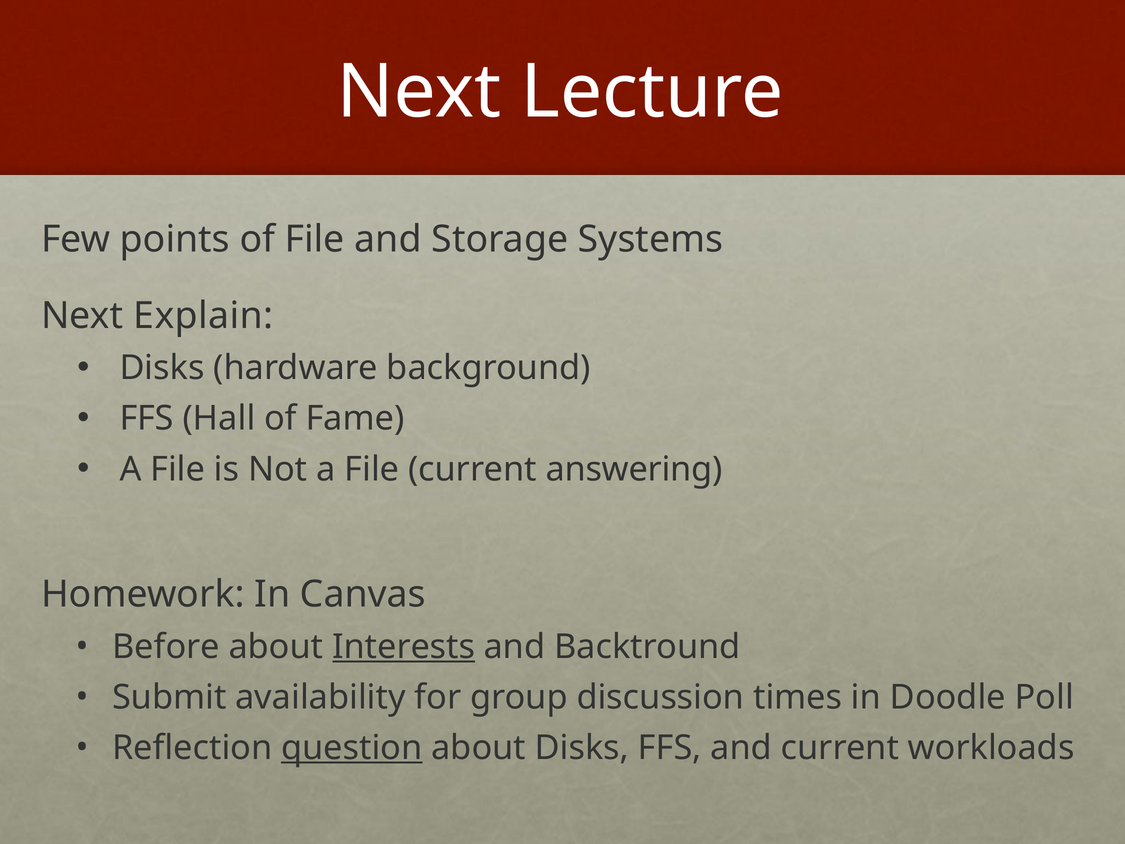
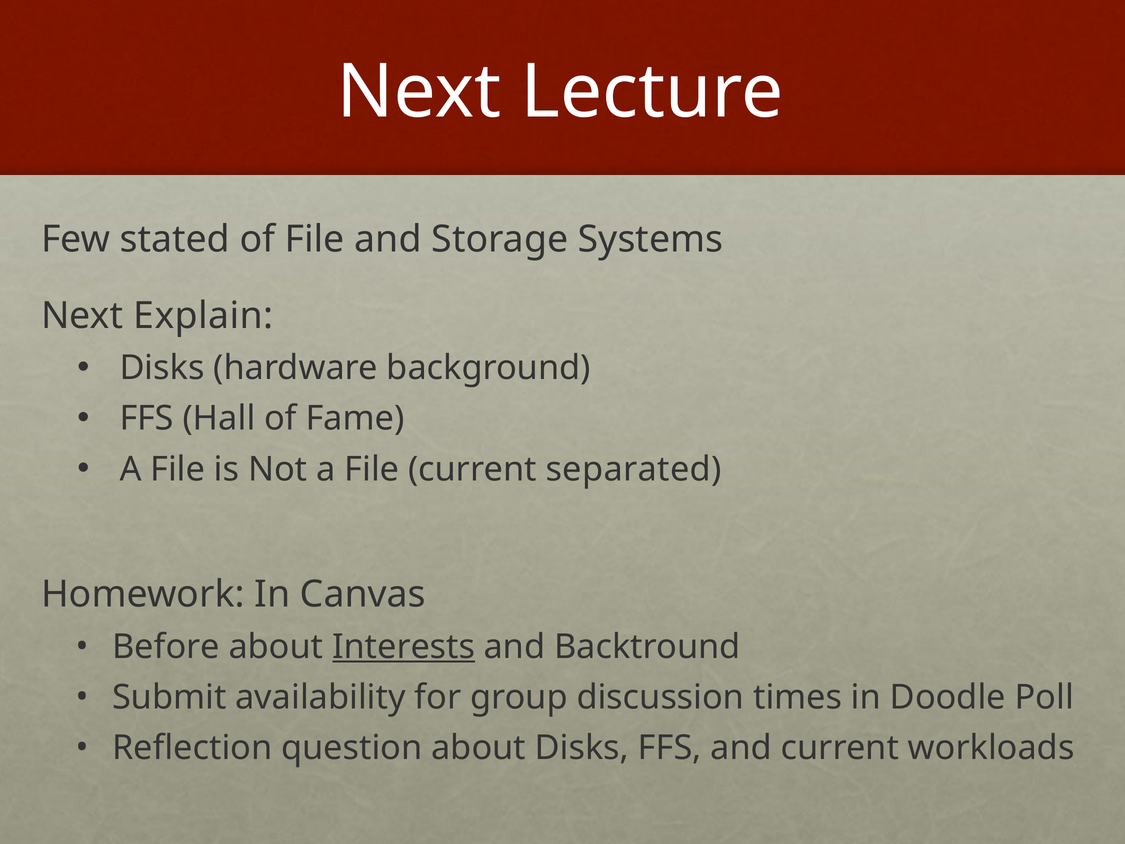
points: points -> stated (175, 239)
answering: answering -> separated (634, 469)
question underline: present -> none (352, 748)
